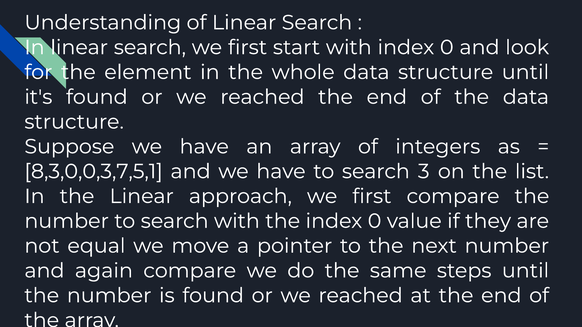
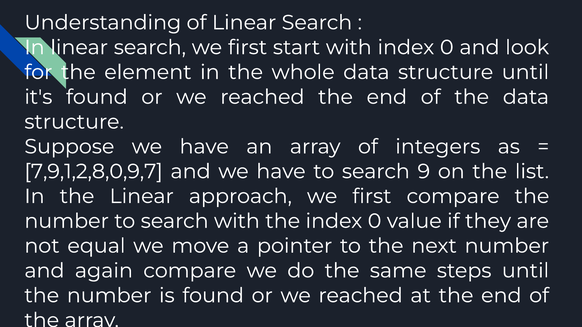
8,3,0,0,3,7,5,1: 8,3,0,0,3,7,5,1 -> 7,9,1,2,8,0,9,7 (94, 172)
3: 3 -> 9 (424, 172)
